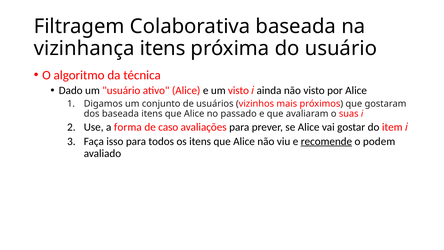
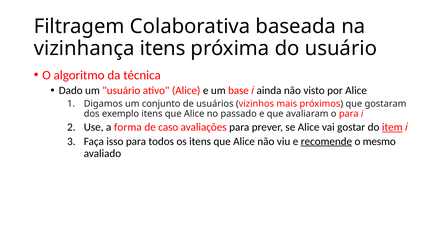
um visto: visto -> base (238, 90)
dos baseada: baseada -> exemplo (120, 114)
o suas: suas -> para (349, 114)
item underline: none -> present (392, 127)
podem: podem -> mesmo (379, 141)
